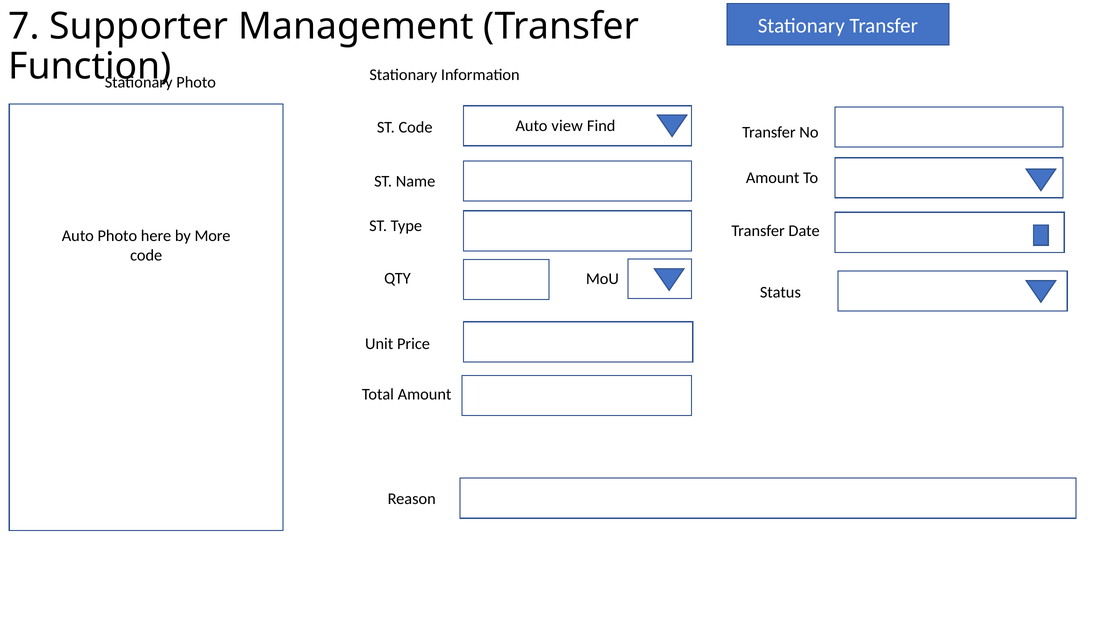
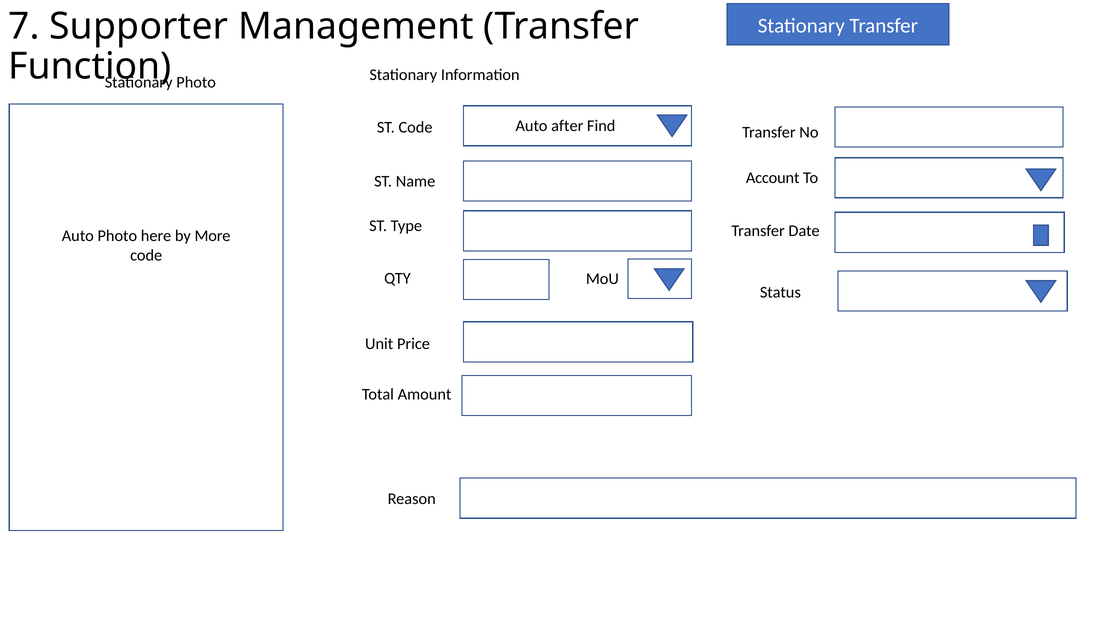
view: view -> after (567, 126)
Amount: Amount -> Account (773, 178)
